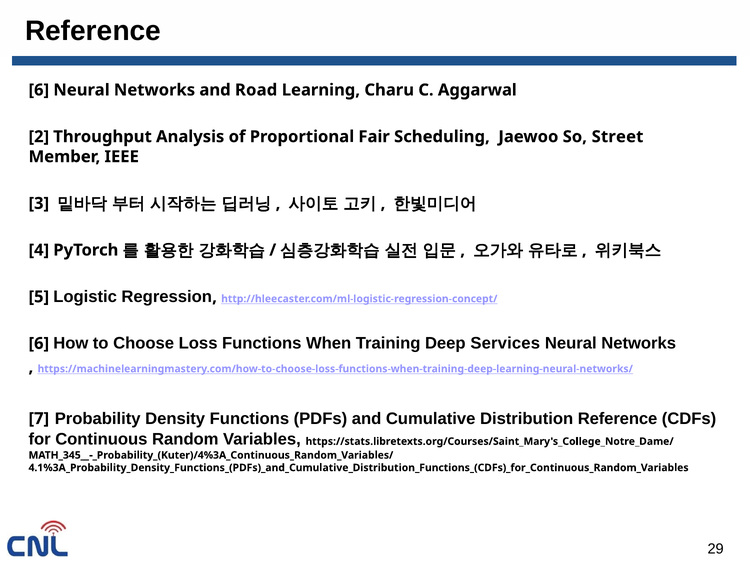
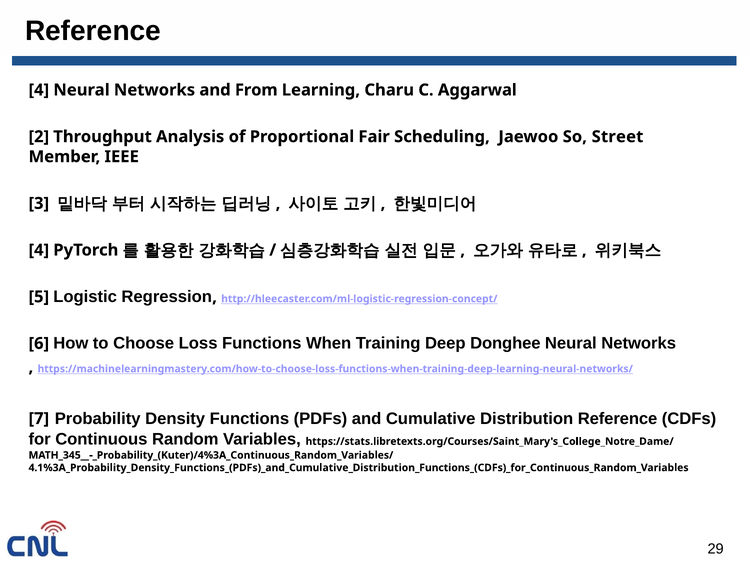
6: 6 -> 4 (39, 90)
Road: Road -> From (256, 90)
Services: Services -> Donghee (505, 343)
